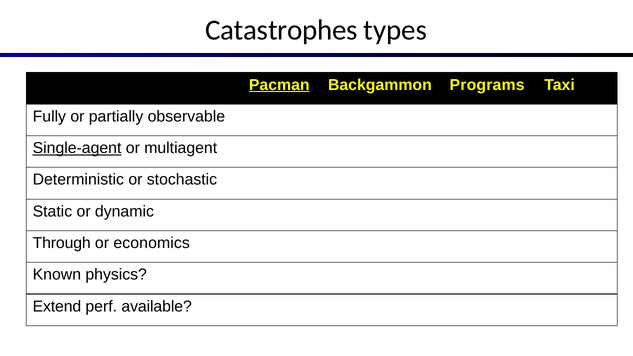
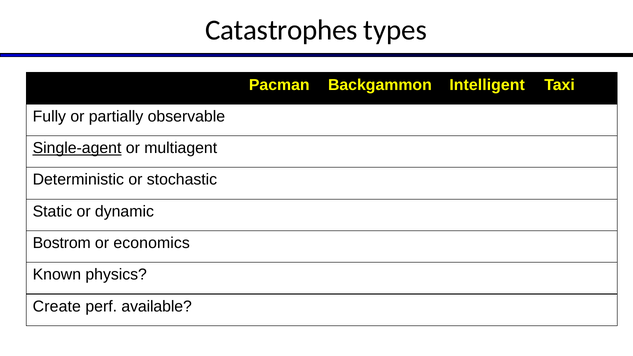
Pacman underline: present -> none (279, 85)
Programs: Programs -> Intelligent (487, 85)
Through: Through -> Bostrom (62, 243)
Extend: Extend -> Create (57, 306)
